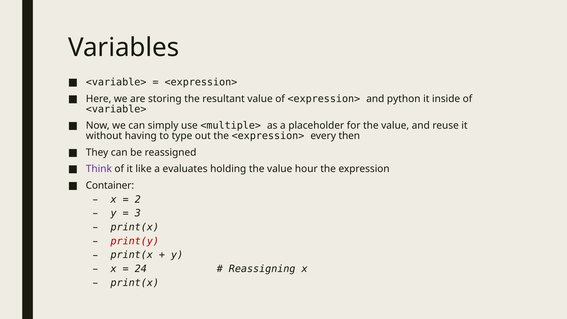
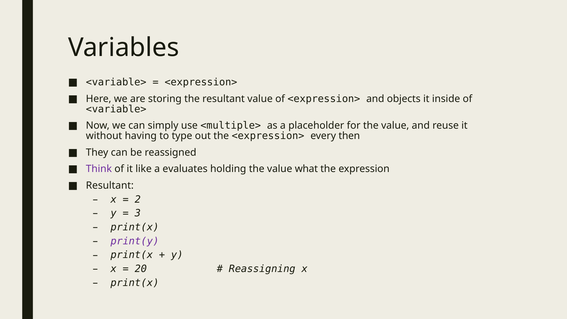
python: python -> objects (404, 99)
hour: hour -> what (306, 169)
Container: Container -> Resultant (110, 185)
print(y colour: red -> purple (135, 241)
24: 24 -> 20 (141, 269)
